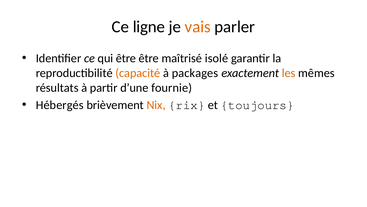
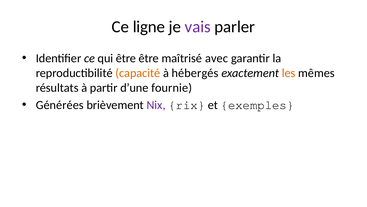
vais colour: orange -> purple (198, 27)
isolé: isolé -> avec (217, 58)
packages: packages -> hébergés (195, 73)
Hébergés: Hébergés -> Générées (60, 105)
Nix colour: orange -> purple (156, 105)
toujours: toujours -> exemples (257, 105)
